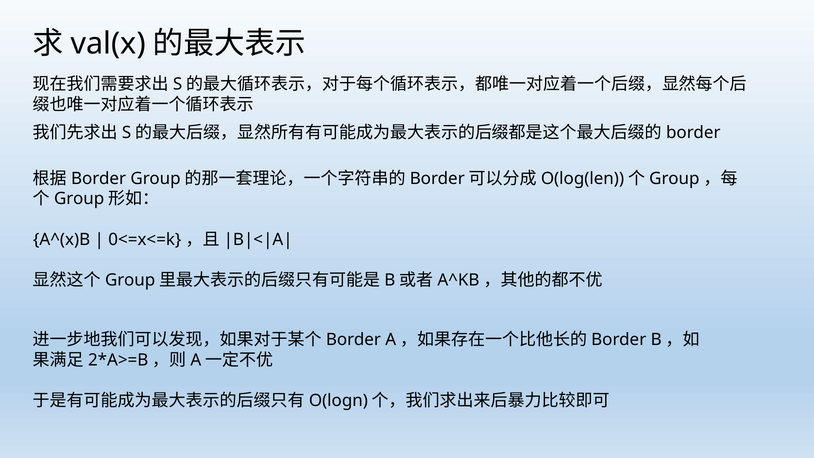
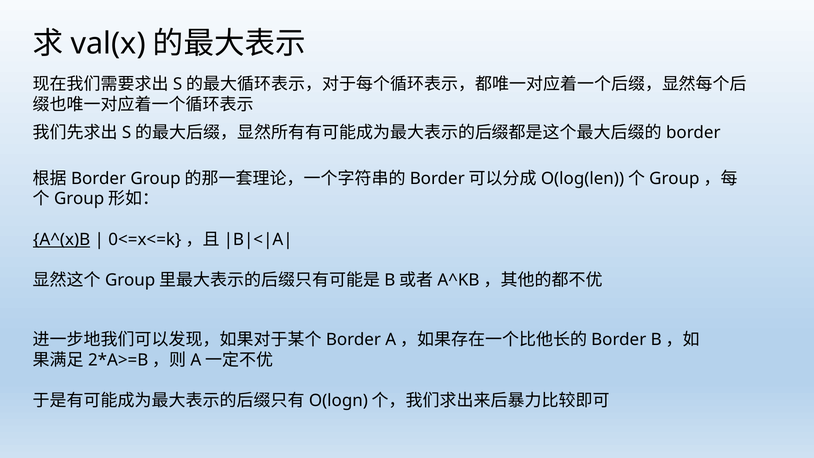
A^(x)B underline: none -> present (62, 240)
